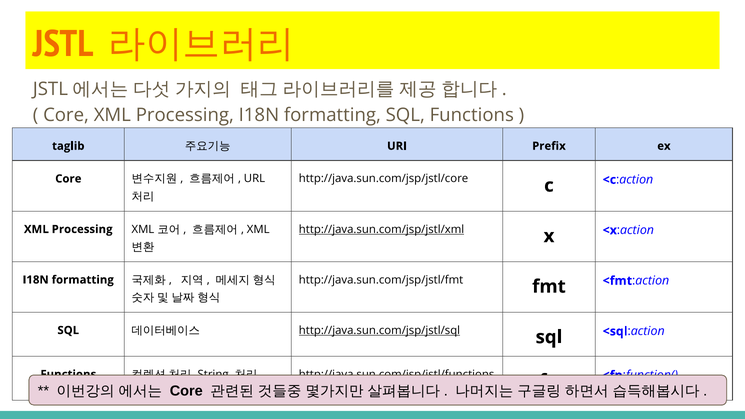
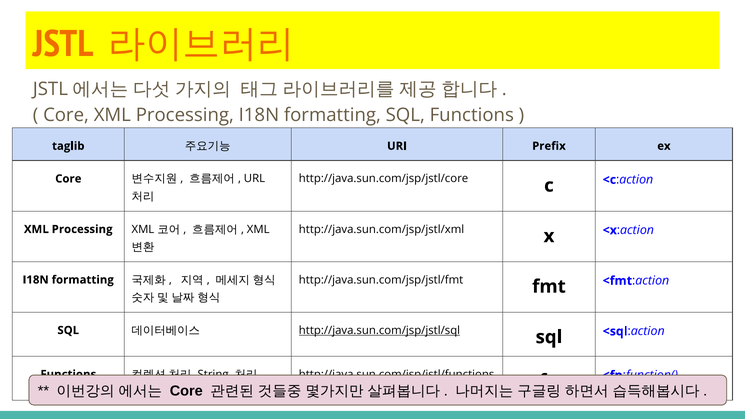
http://java.sun.com/jsp/jstl/xml underline: present -> none (382, 229)
